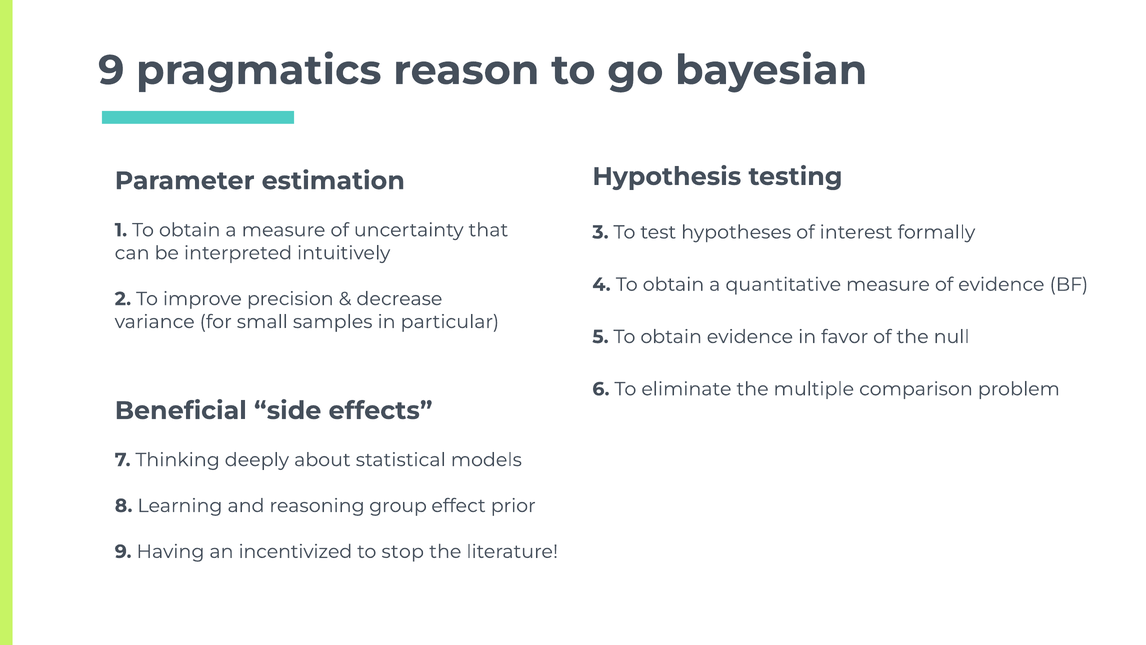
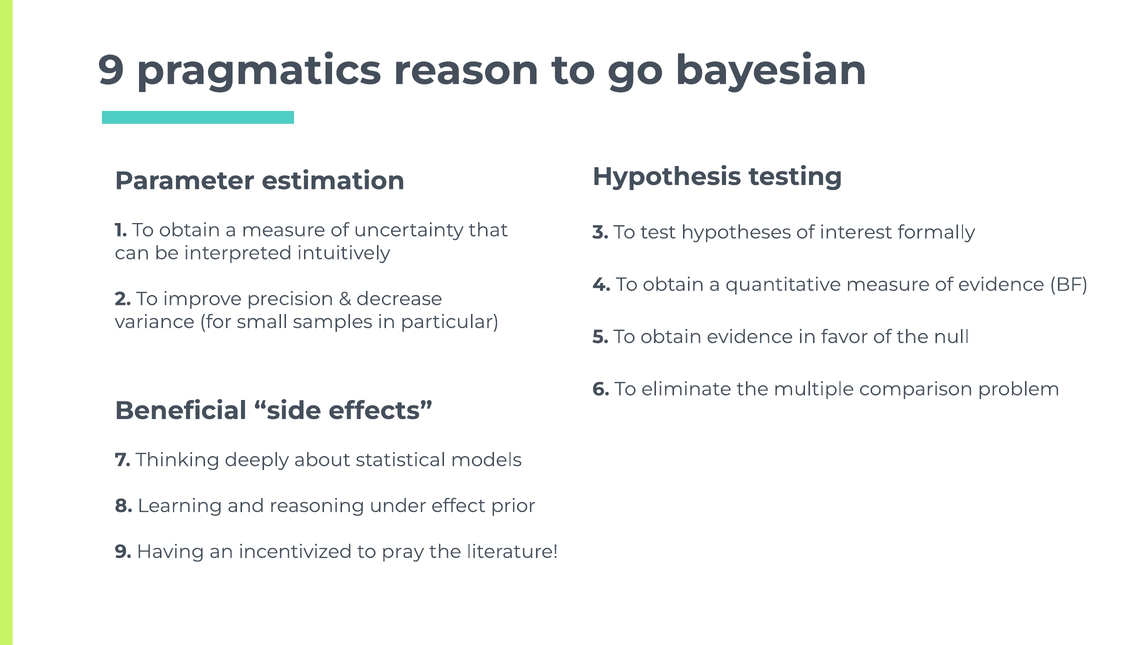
group: group -> under (398, 505)
stop: stop -> pray (403, 551)
